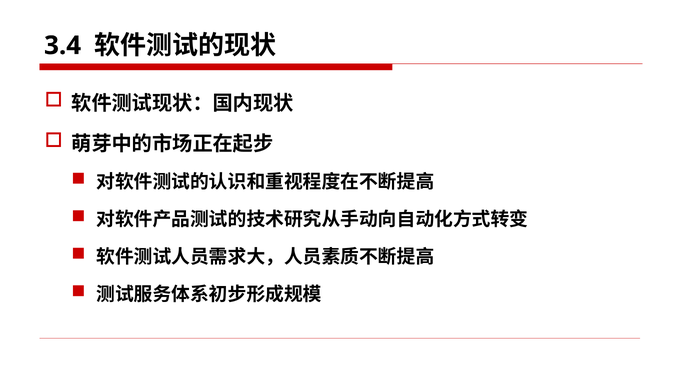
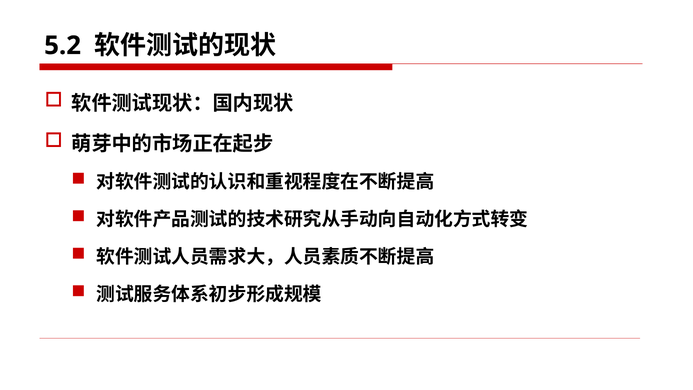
3.4: 3.4 -> 5.2 (63, 45)
